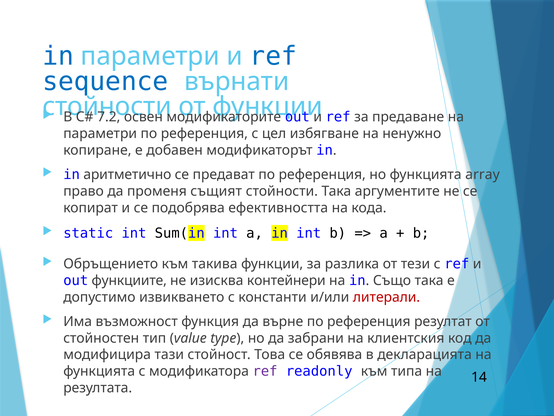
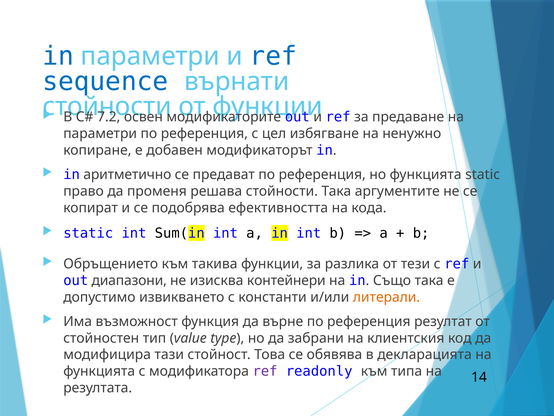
функцията array: array -> static (483, 174)
същият: същият -> решава (216, 191)
функциите: функциите -> диапазони (129, 280)
литерали colour: red -> orange (386, 297)
